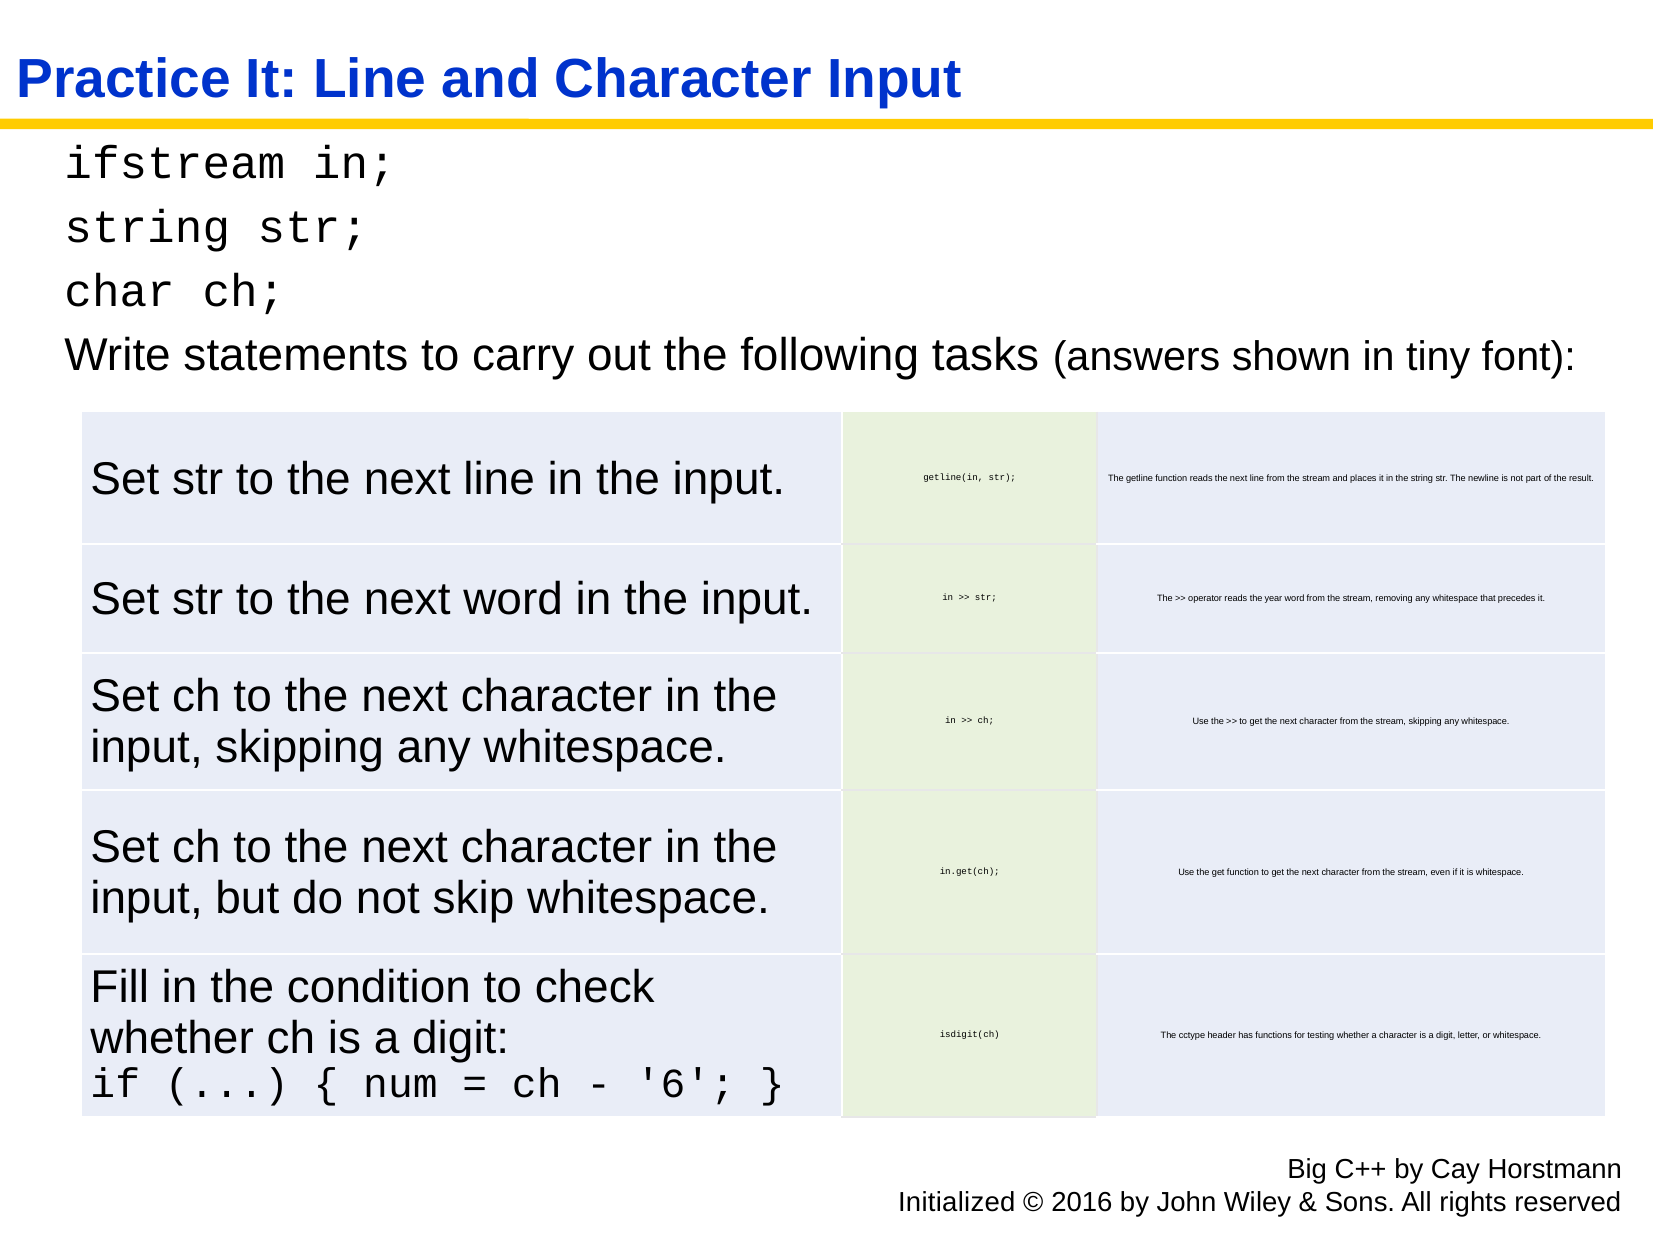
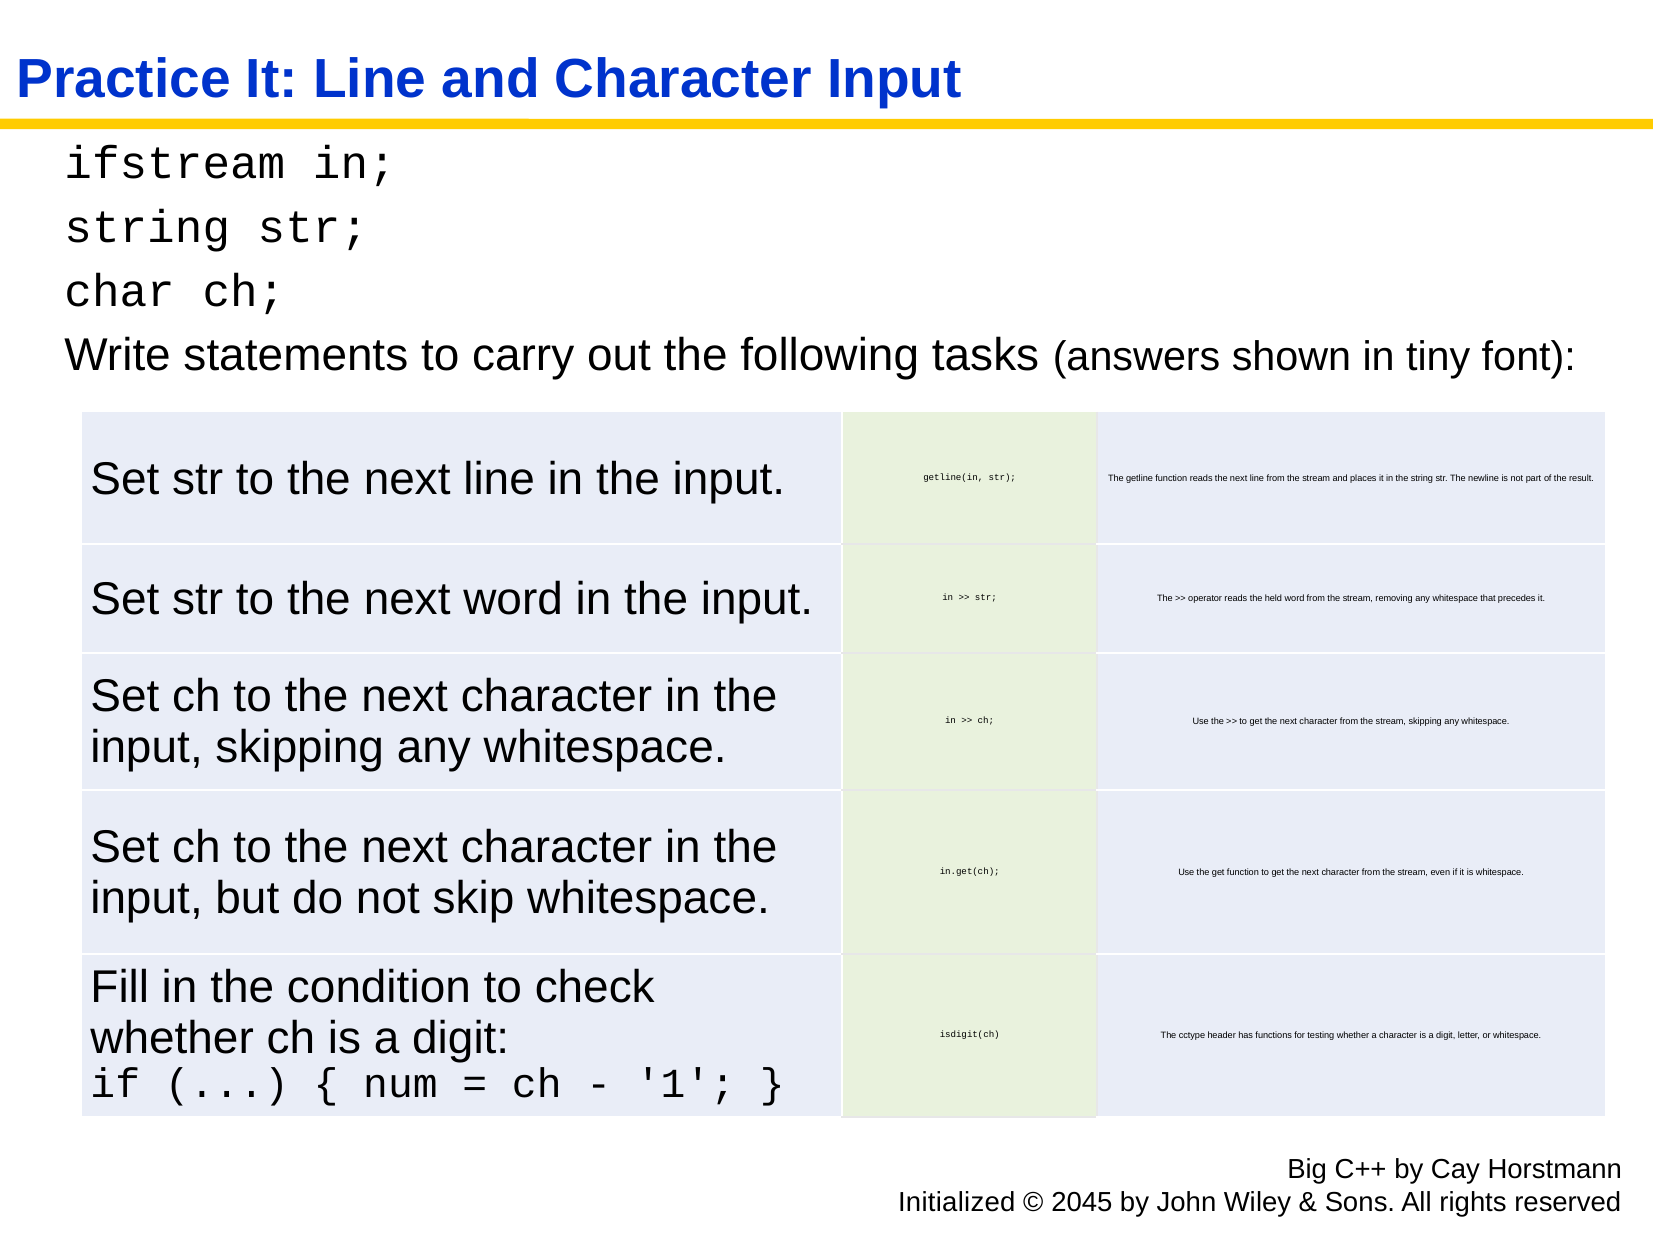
year: year -> held (1273, 599)
6: 6 -> 1 (686, 1085)
2016: 2016 -> 2045 (1082, 1203)
